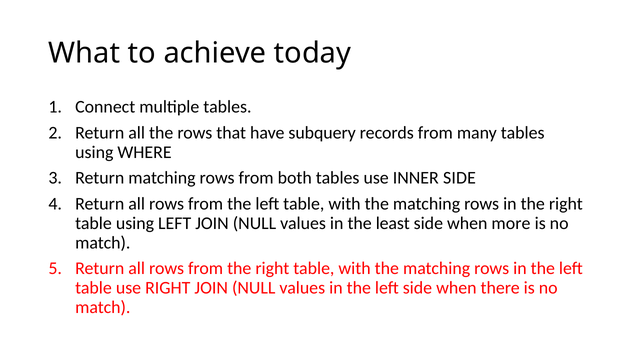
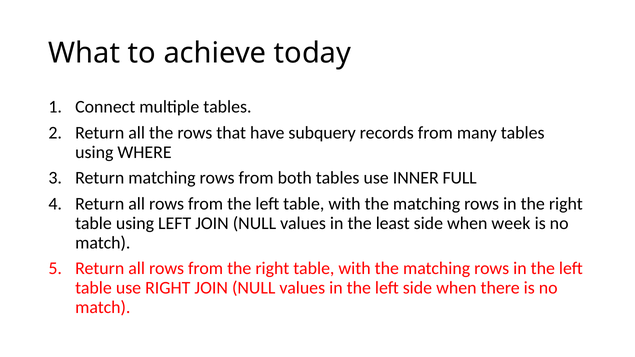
INNER SIDE: SIDE -> FULL (460, 178)
more: more -> week (511, 223)
